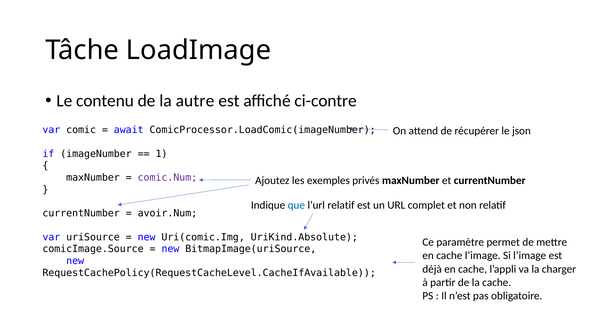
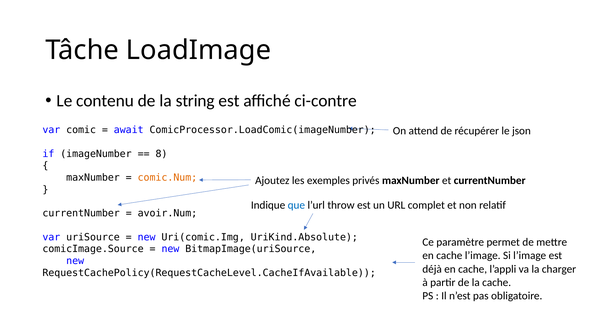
autre: autre -> string (195, 101)
1: 1 -> 8 (161, 154)
comic.Num colour: purple -> orange (167, 177)
l’url relatif: relatif -> throw (341, 205)
